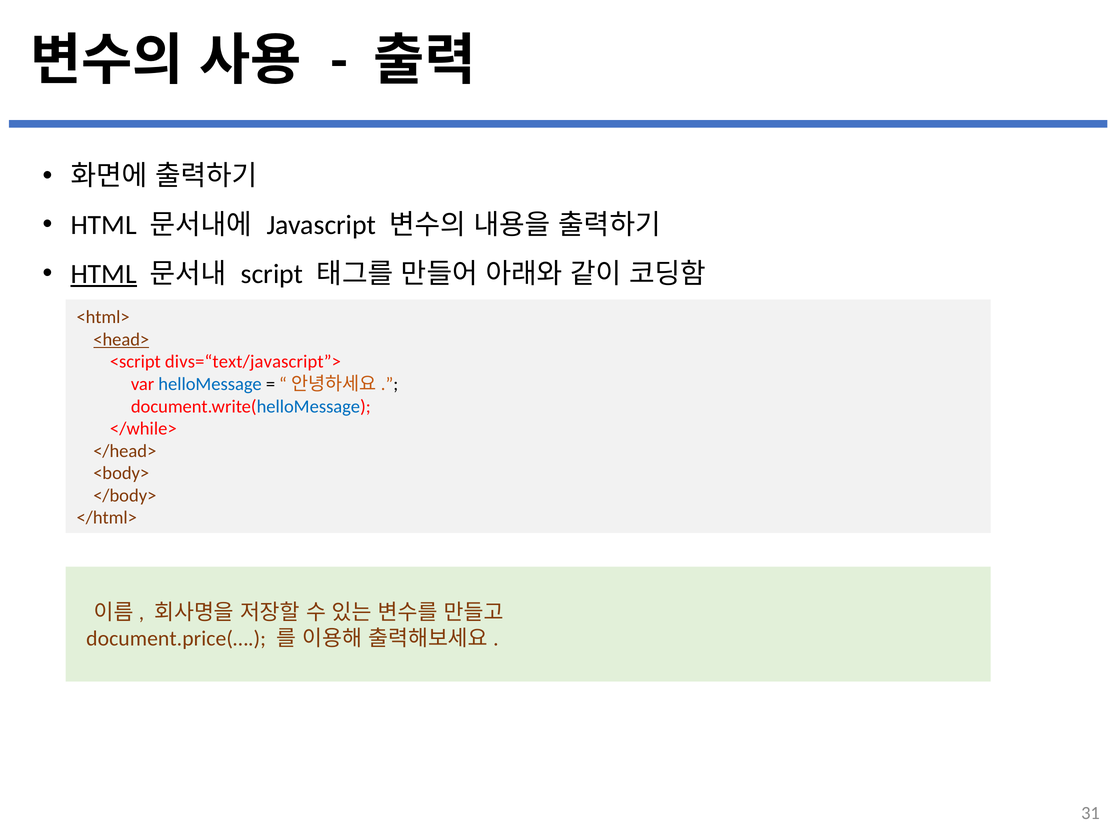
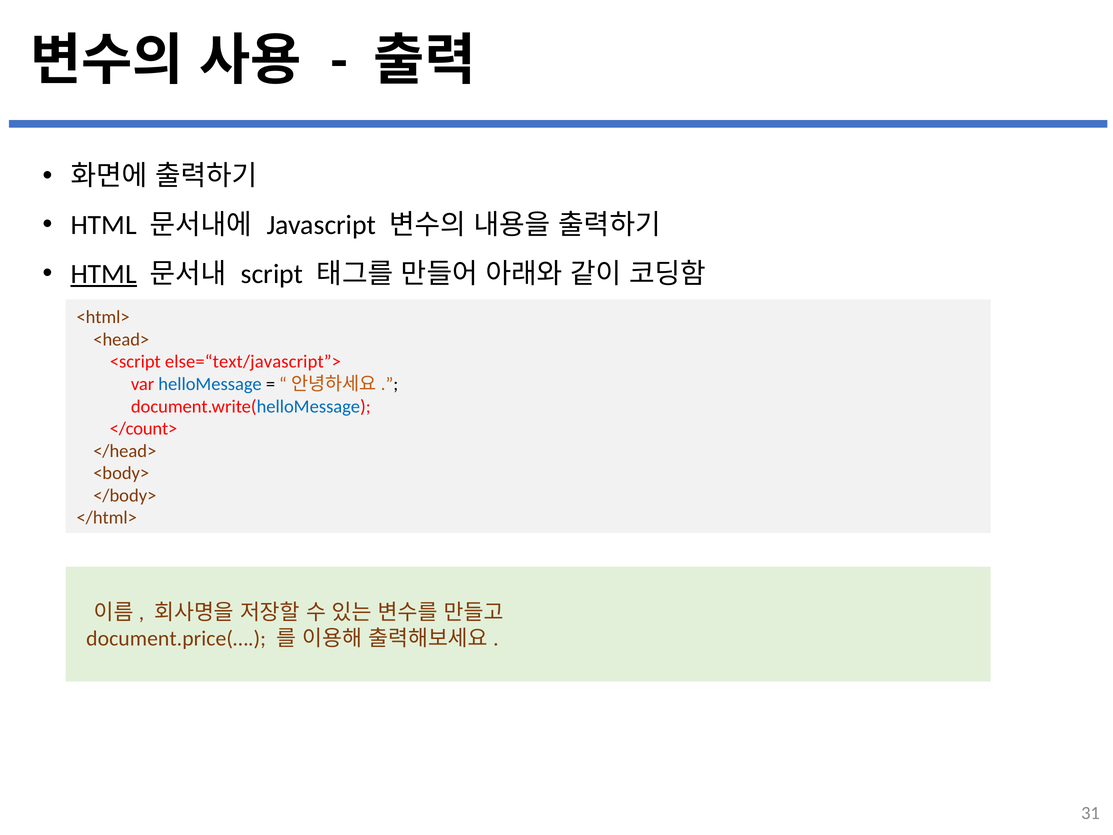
<head> underline: present -> none (121, 339)
divs=“text/javascript”>: divs=“text/javascript”> -> else=“text/javascript”> (253, 362)
</while>: </while> -> </count> (143, 429)
